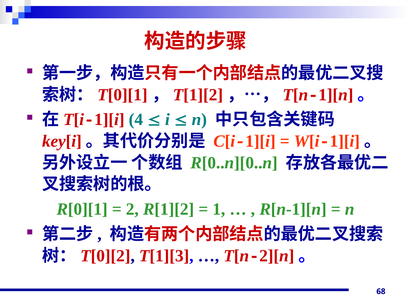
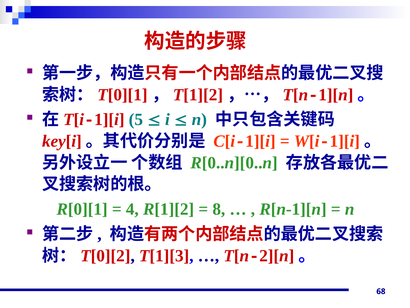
4: 4 -> 5 (136, 119)
2: 2 -> 4 (132, 209)
1: 1 -> 8 (219, 209)
